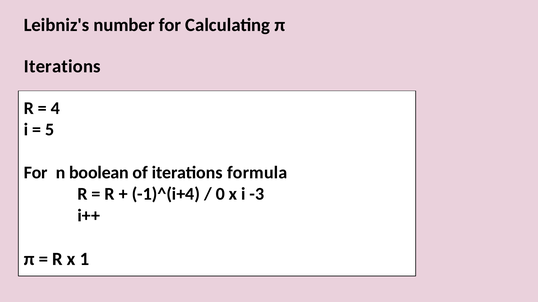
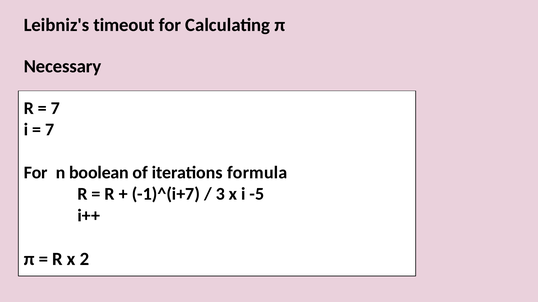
number: number -> timeout (124, 25)
Iterations: Iterations -> Necessary (62, 67)
4: 4 -> 7 (55, 108)
5: 5 -> 7 (50, 130)
-1)^(i+4: -1)^(i+4 -> -1)^(i+7 (166, 194)
0: 0 -> 3 (220, 194)
-3: -3 -> -5 (257, 194)
1: 1 -> 2 (84, 260)
